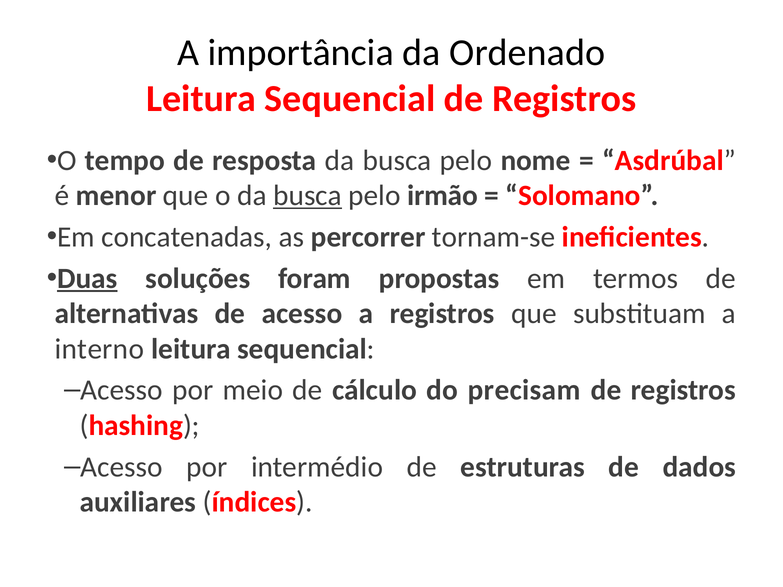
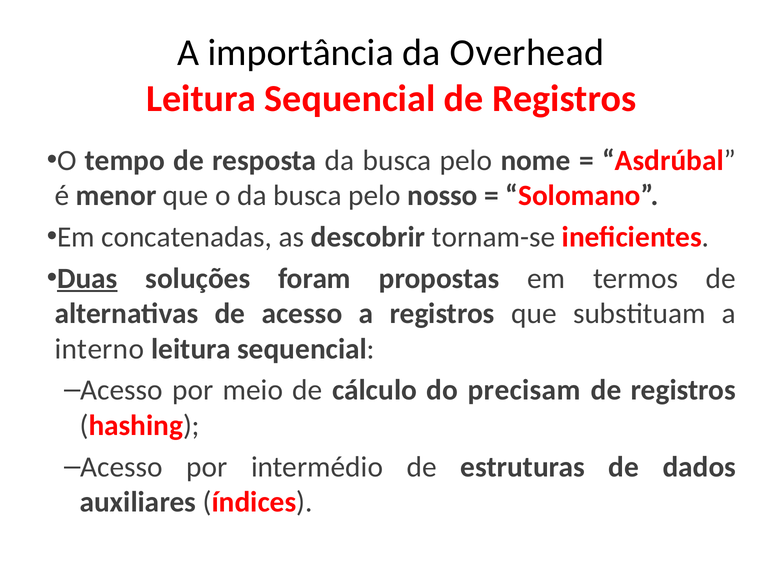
Ordenado: Ordenado -> Overhead (527, 53)
busca underline: present -> none (308, 196)
irmão: irmão -> nosso (443, 196)
percorrer: percorrer -> descobrir (368, 237)
